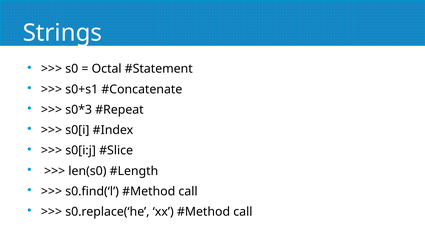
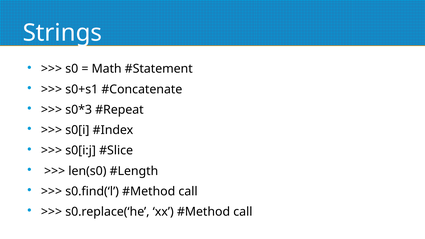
Octal: Octal -> Math (107, 69)
